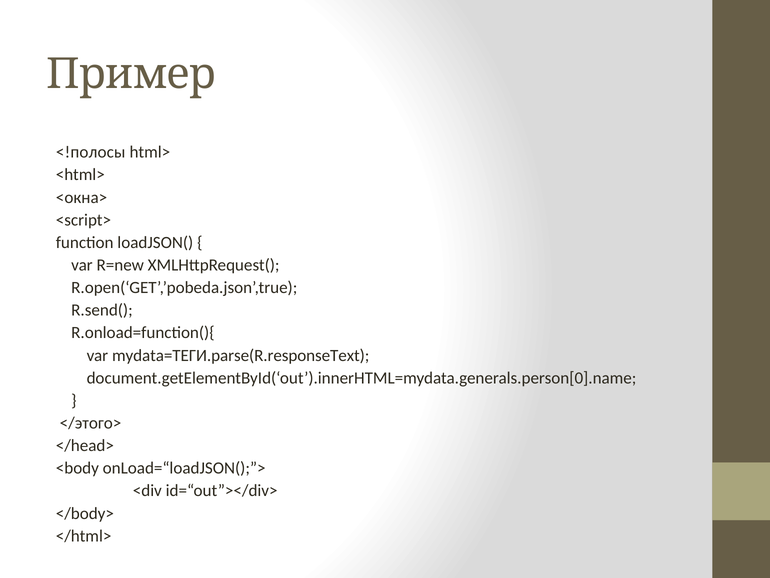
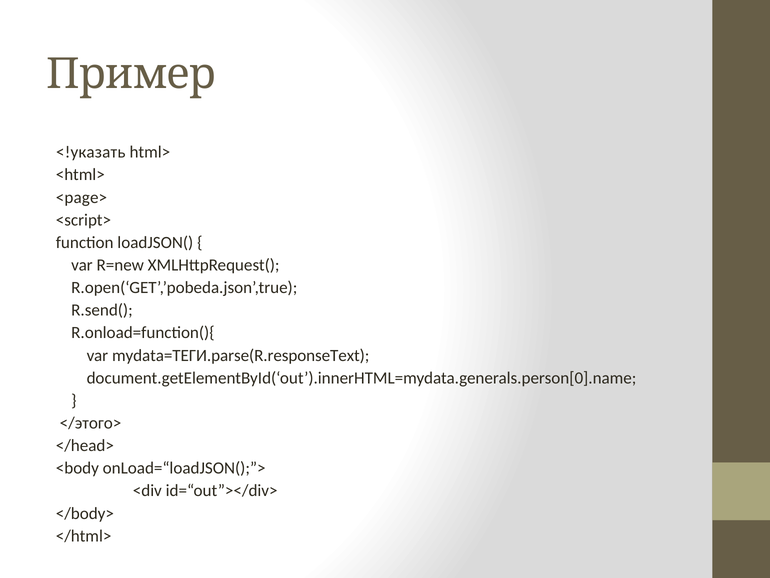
<!полосы: <!полосы -> <!указать (91, 152)
<окна>: <окна> -> <page> (81, 197)
